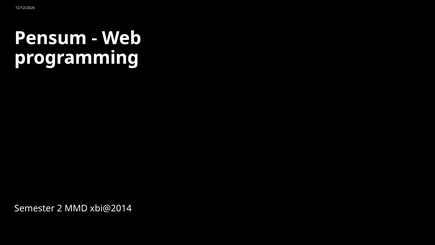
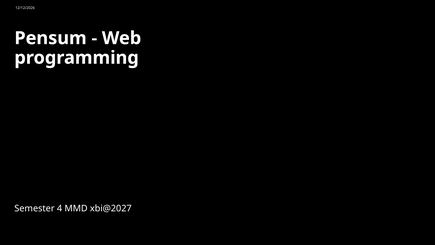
2: 2 -> 4 (60, 208)
xbi@2014: xbi@2014 -> xbi@2027 (111, 208)
